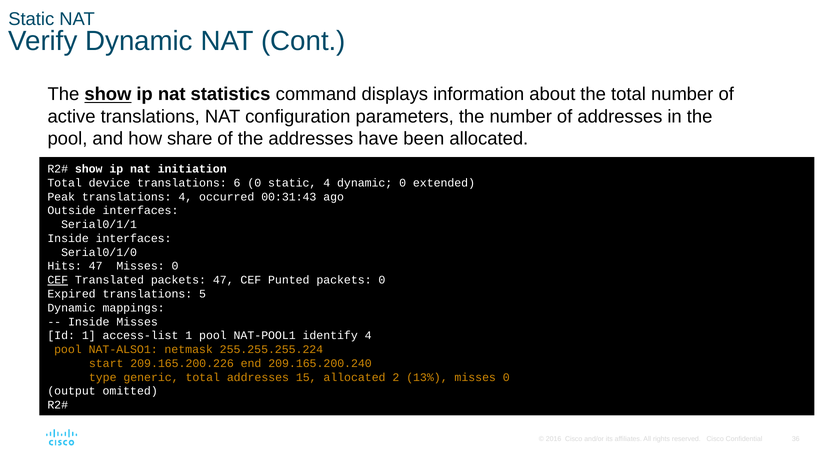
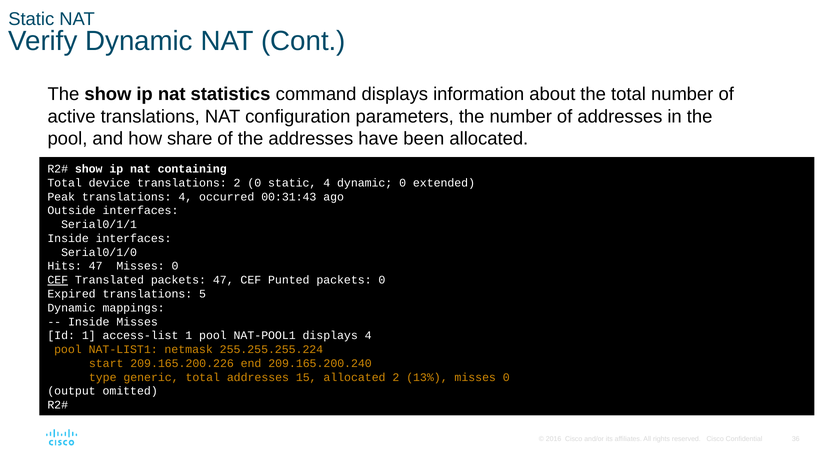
show underline: present -> none (108, 94)
initiation: initiation -> containing (192, 169)
translations 6: 6 -> 2 (237, 183)
NAT-POOL1 identify: identify -> displays (330, 335)
NAT-ALSO1: NAT-ALSO1 -> NAT-LIST1 (123, 349)
